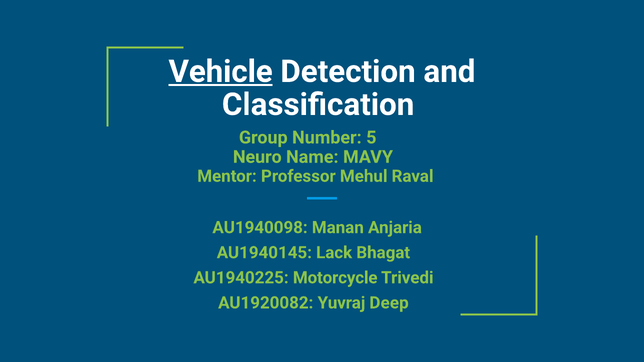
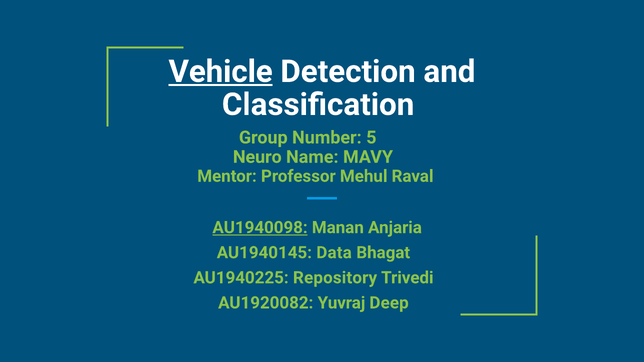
AU1940098 underline: none -> present (260, 228)
Lack: Lack -> Data (334, 253)
Motorcycle: Motorcycle -> Repository (335, 278)
